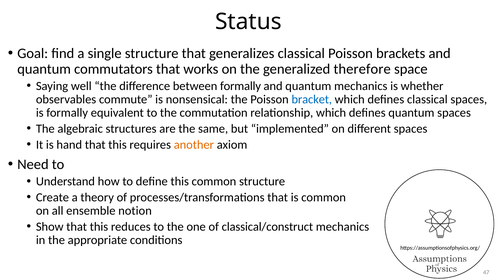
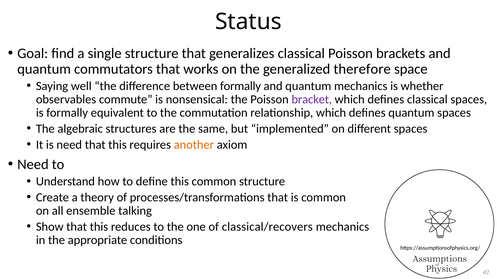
bracket colour: blue -> purple (312, 100)
is hand: hand -> need (69, 145)
notion: notion -> talking (135, 211)
classical/construct: classical/construct -> classical/recovers (267, 227)
